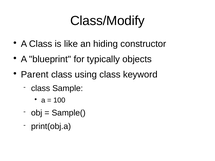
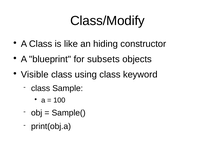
typically: typically -> subsets (103, 59)
Parent: Parent -> Visible (35, 75)
